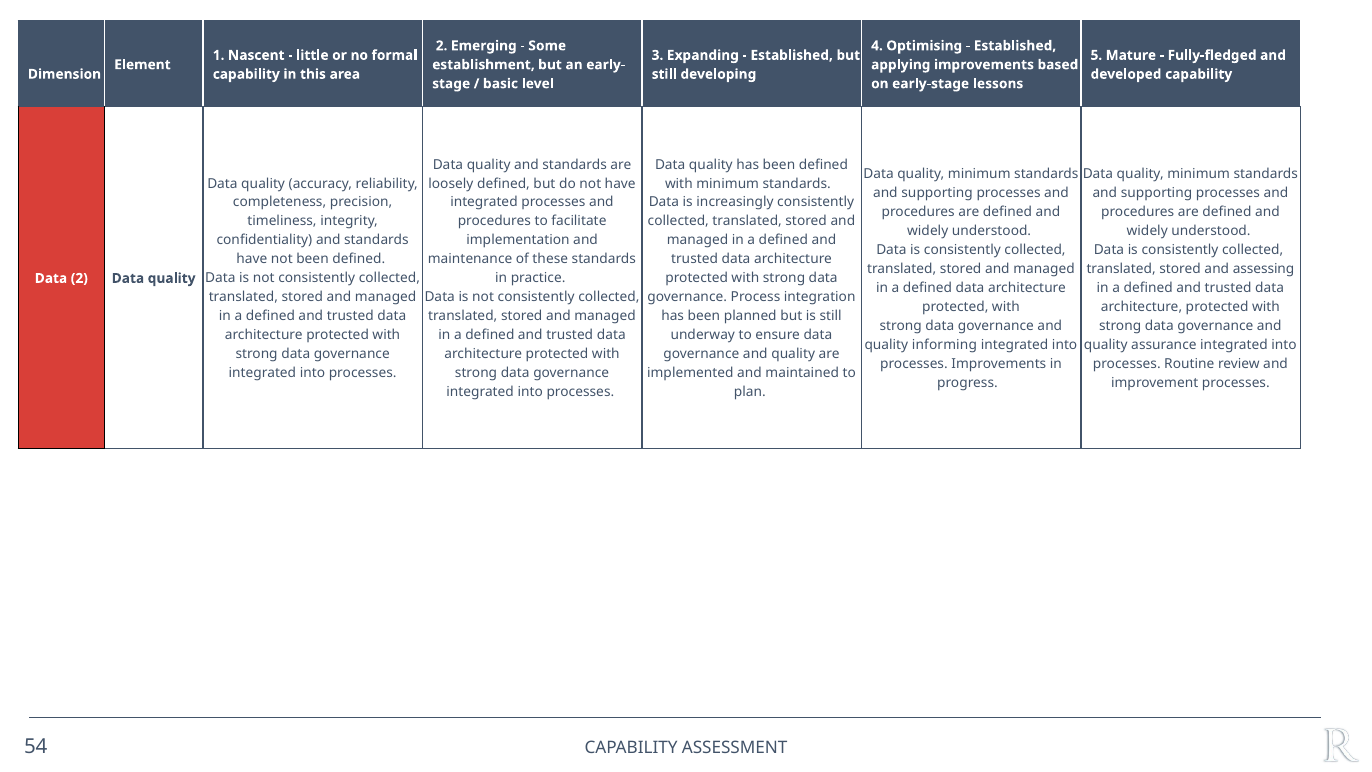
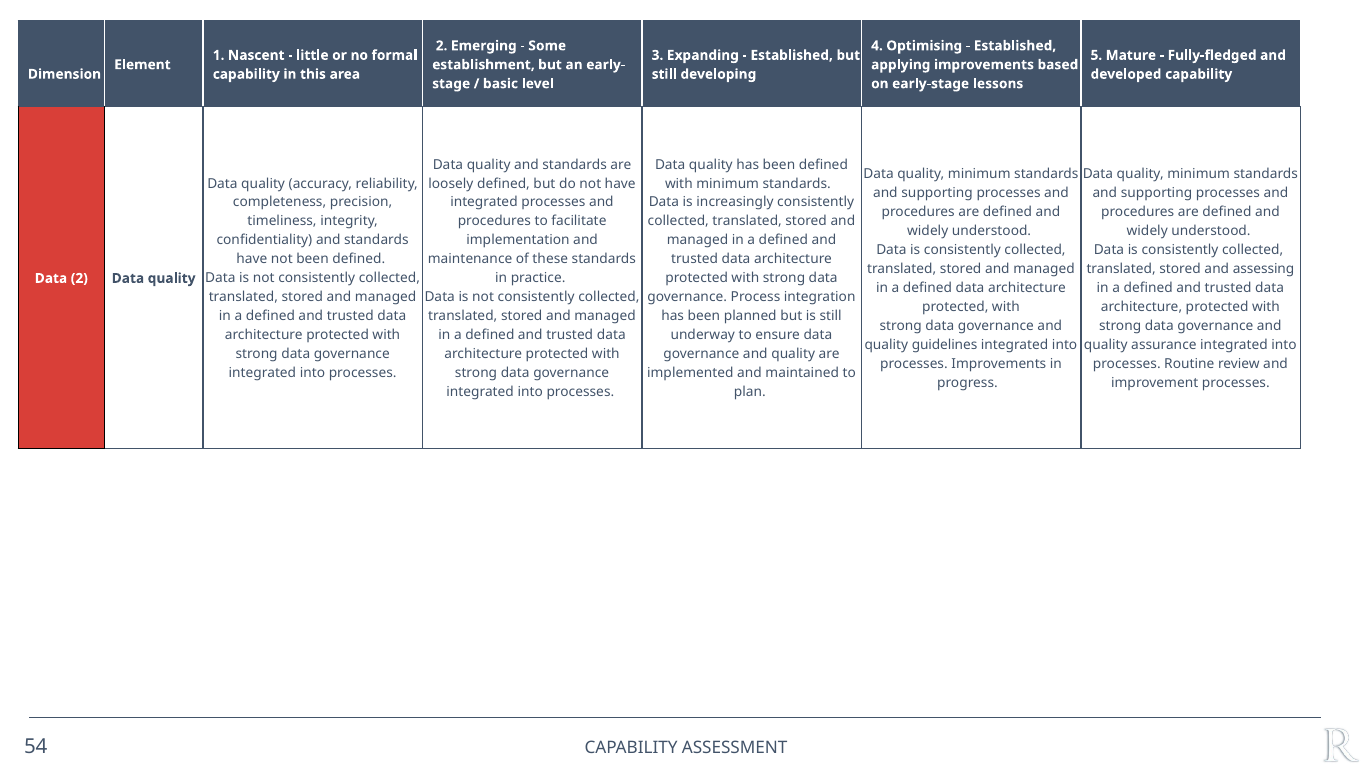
informing: informing -> guidelines (945, 345)
